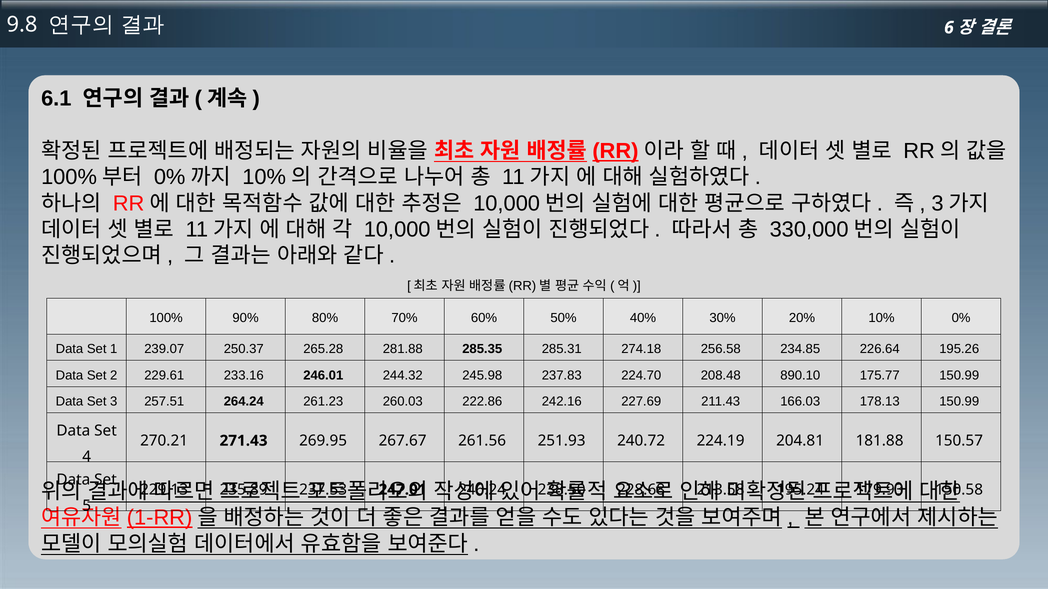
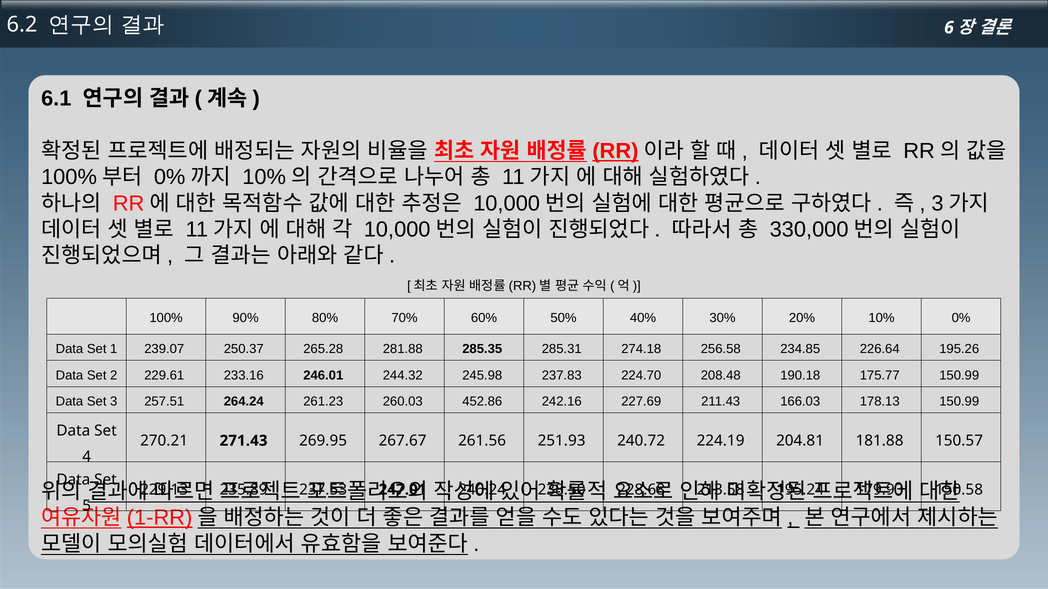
9.8: 9.8 -> 6.2 (22, 25)
890.10: 890.10 -> 190.18 (800, 376)
222.86: 222.86 -> 452.86 (482, 402)
